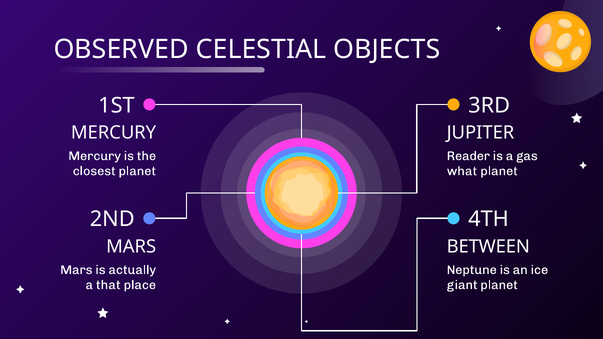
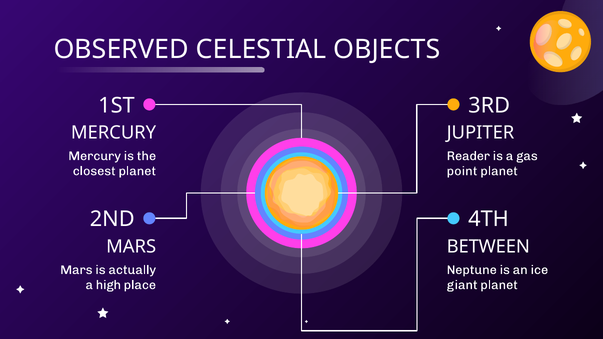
what: what -> point (462, 171)
that: that -> high (108, 285)
